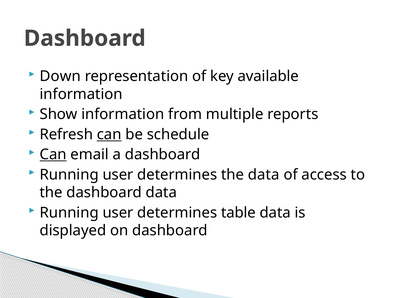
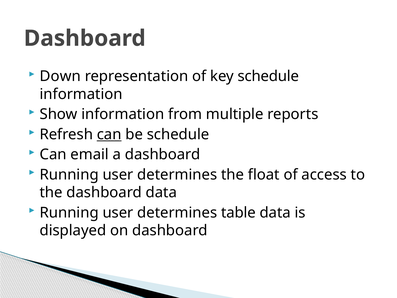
key available: available -> schedule (268, 76)
Can underline: present -> none (53, 154)
the data: data -> float (264, 174)
